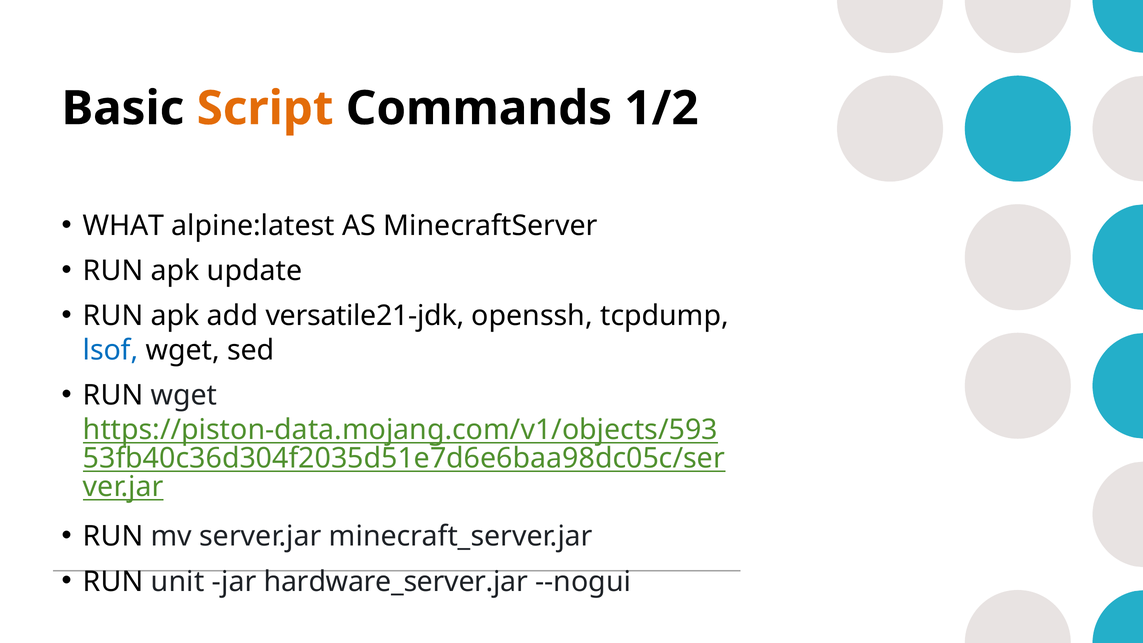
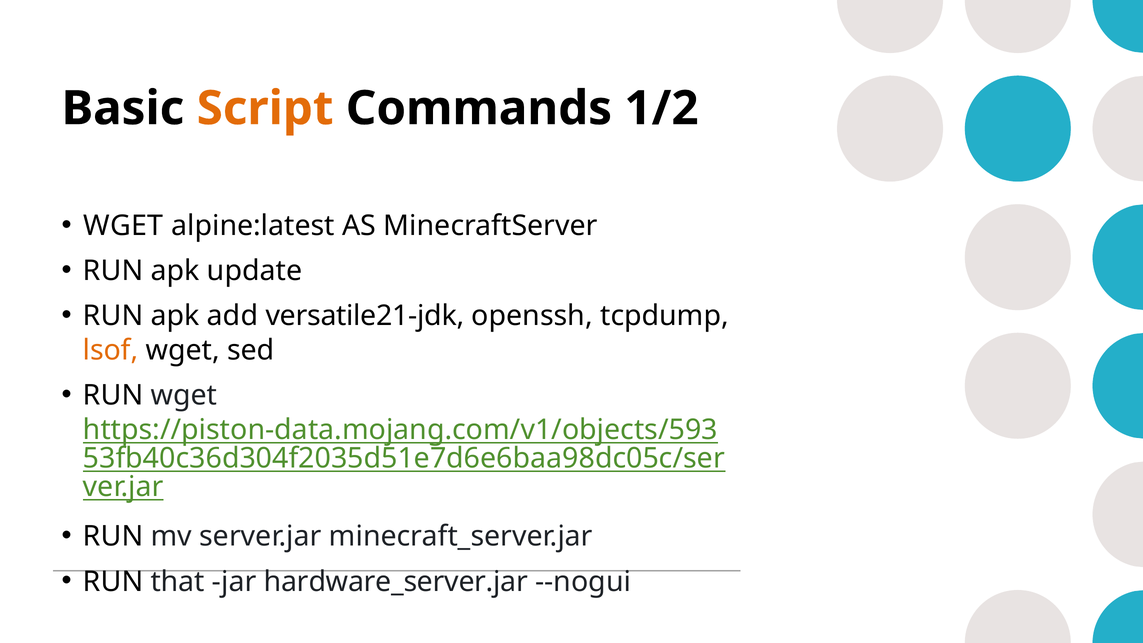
WHAT: WHAT -> WGET (123, 226)
lsof colour: blue -> orange (111, 350)
unit: unit -> that (178, 582)
